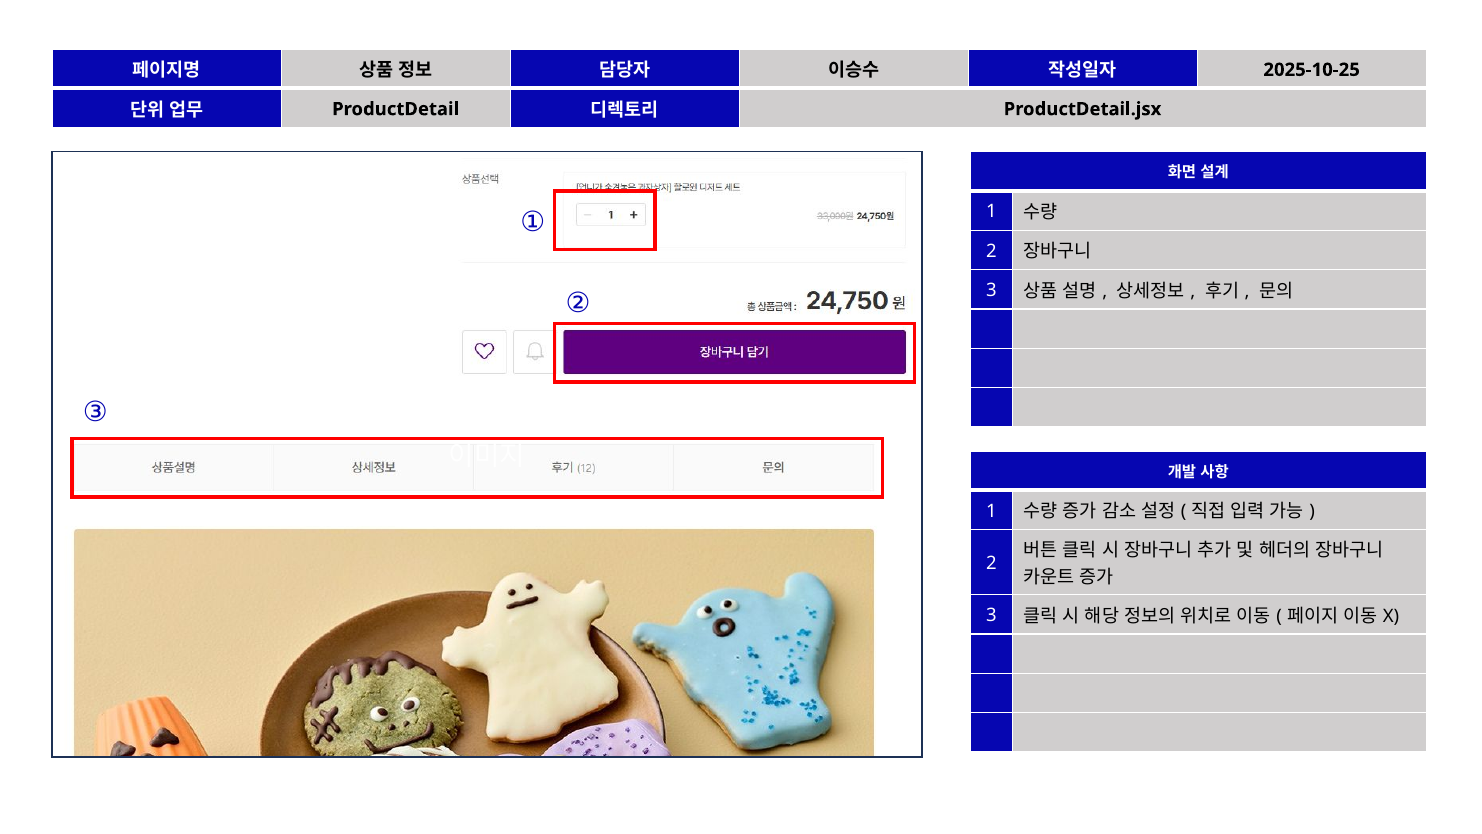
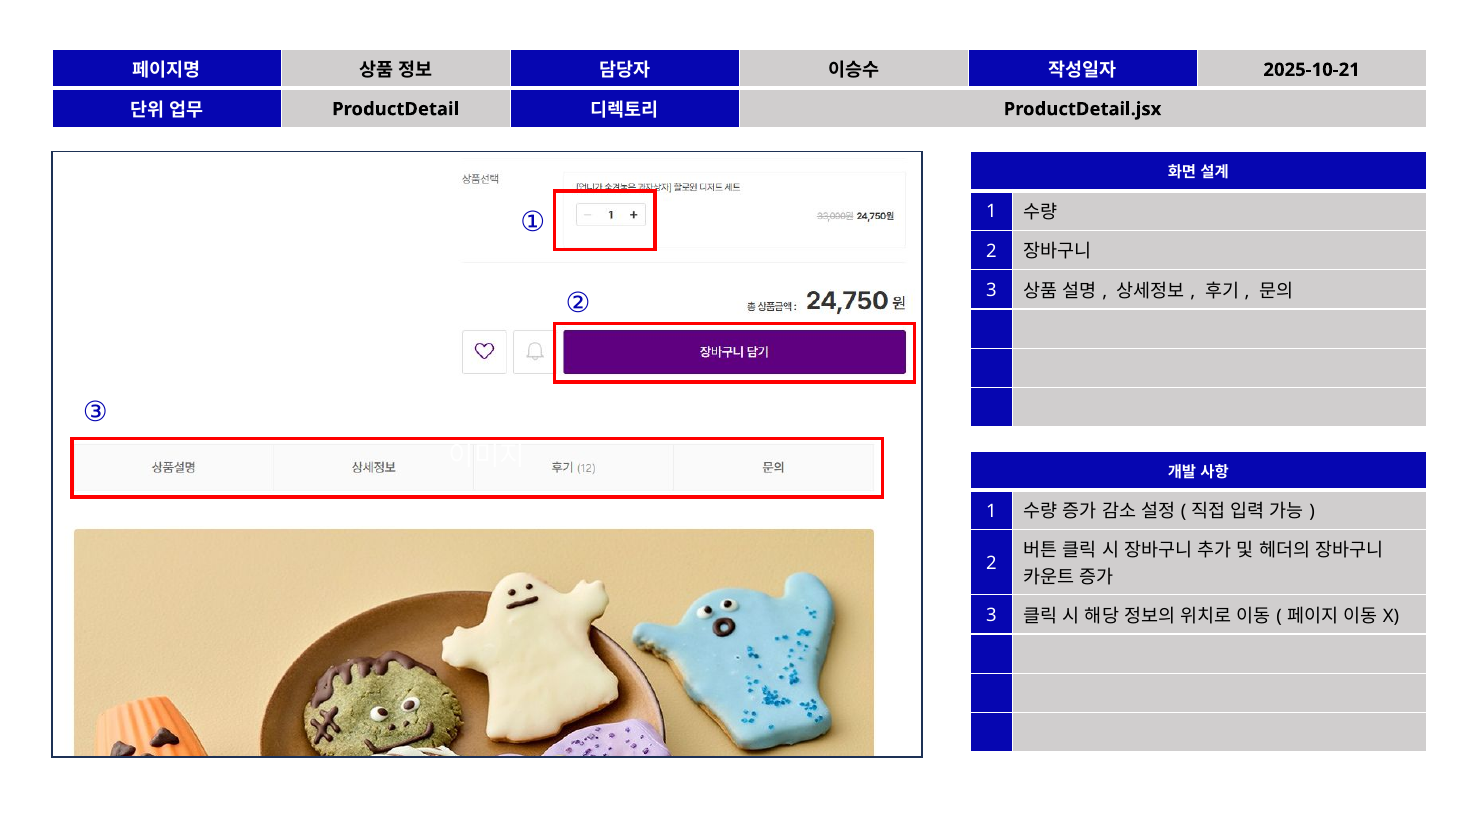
2025-10-25: 2025-10-25 -> 2025-10-21 (1312, 70)
